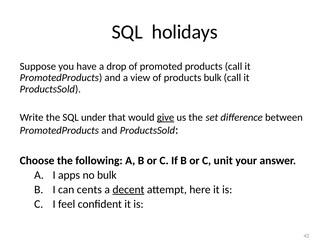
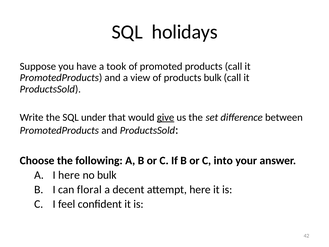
drop: drop -> took (116, 66)
unit: unit -> into (223, 160)
I apps: apps -> here (69, 175)
cents: cents -> floral (89, 189)
decent underline: present -> none (128, 189)
